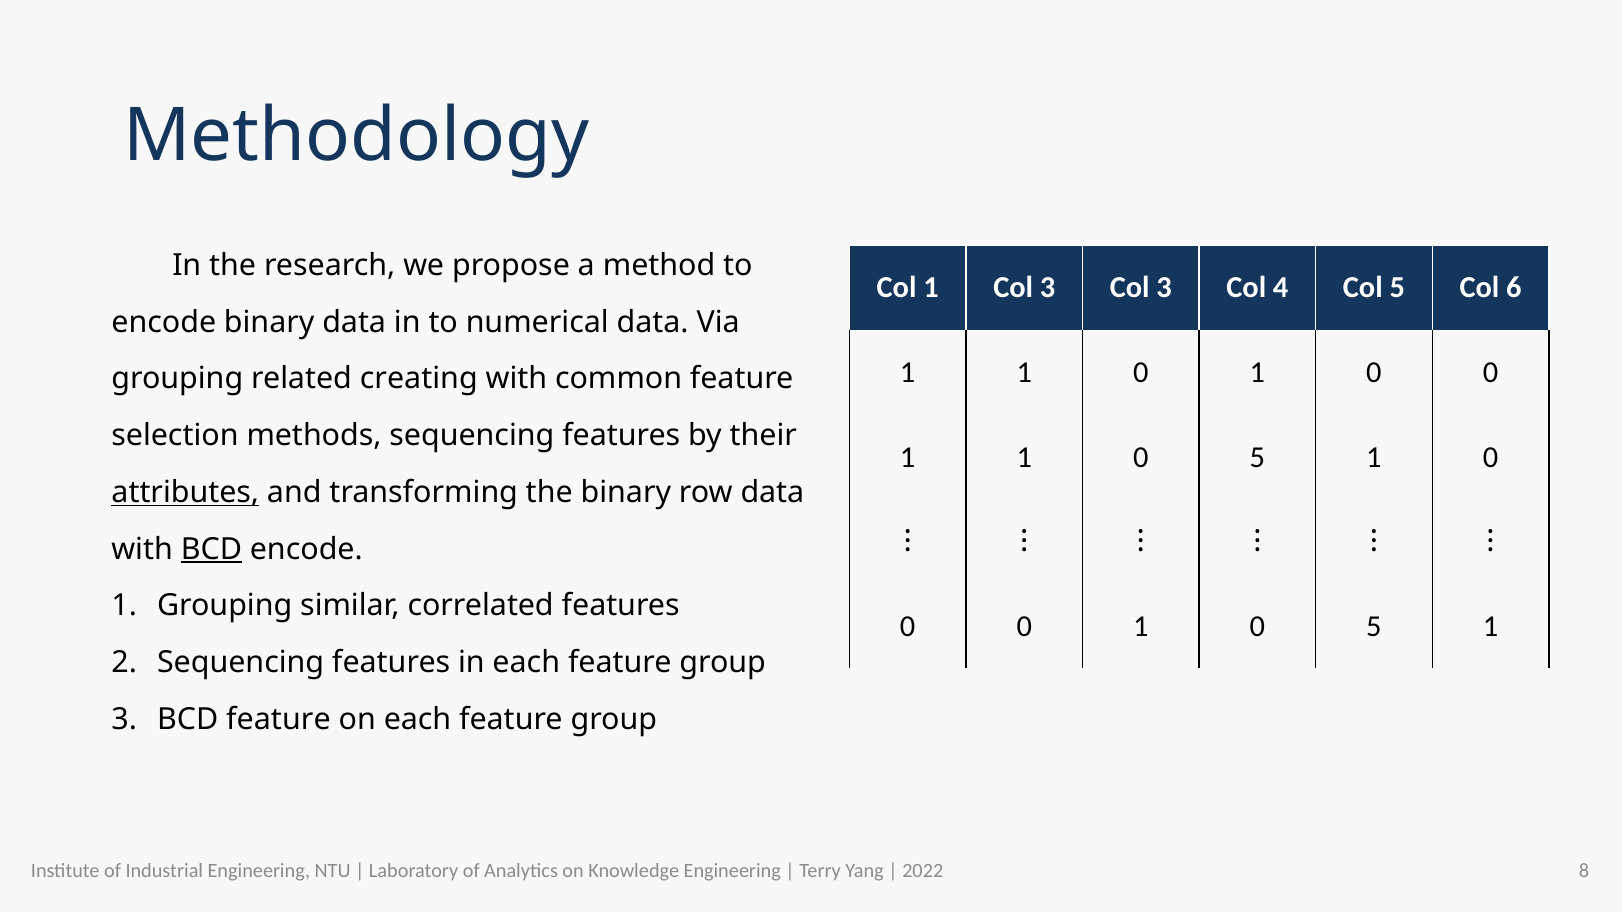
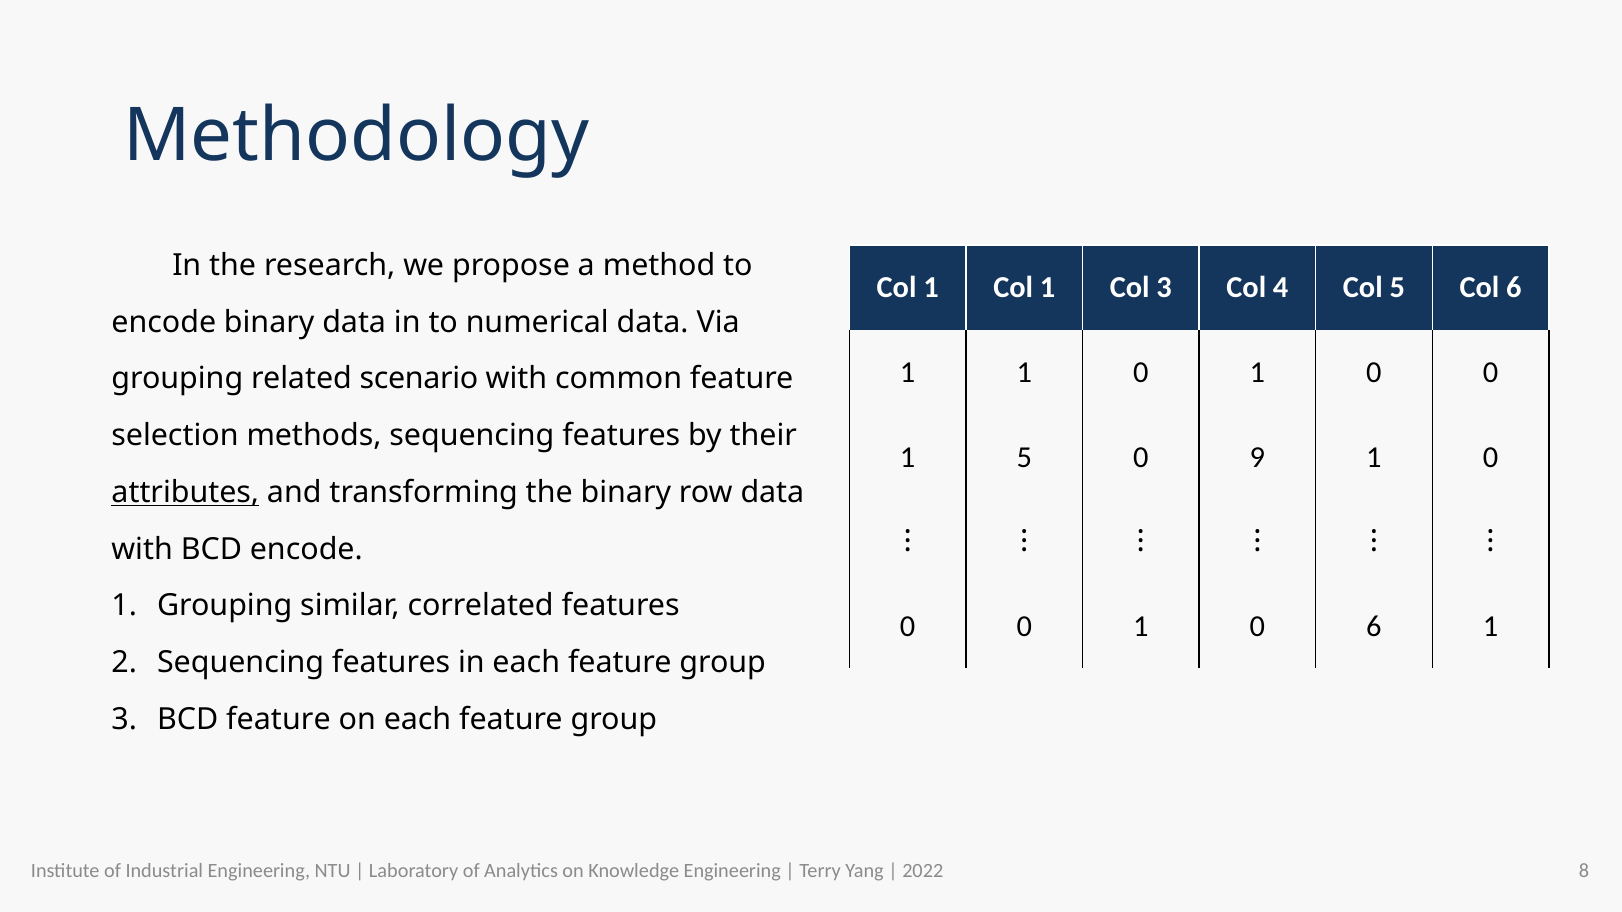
1 Col 3: 3 -> 1 (1048, 288)
creating: creating -> scenario (419, 379)
1: 1 -> 5 (1024, 457)
5: 5 -> 9 (1257, 457)
BCD underline: present -> none (211, 549)
0 1 0 5: 5 -> 6 (1374, 626)
